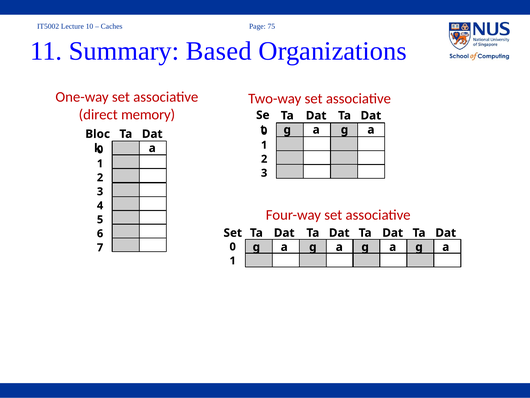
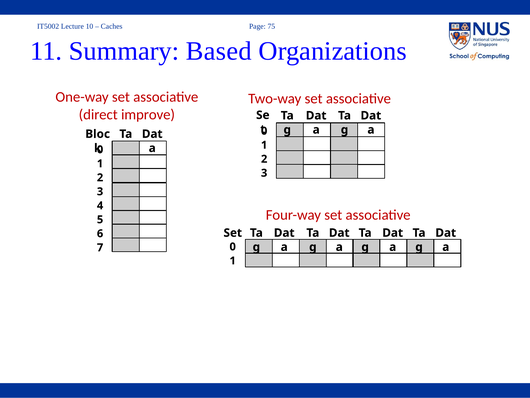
memory: memory -> improve (148, 114)
